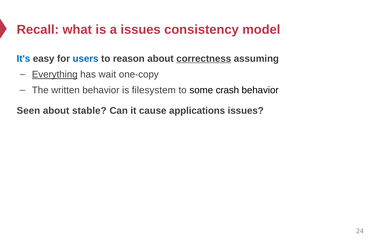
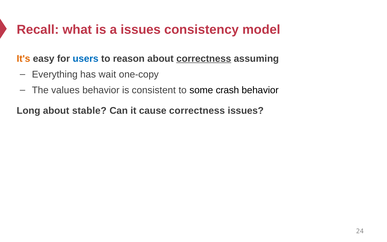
It's colour: blue -> orange (23, 59)
Everything underline: present -> none (55, 74)
written: written -> values (65, 90)
filesystem: filesystem -> consistent (154, 90)
Seen: Seen -> Long (28, 111)
cause applications: applications -> correctness (197, 111)
